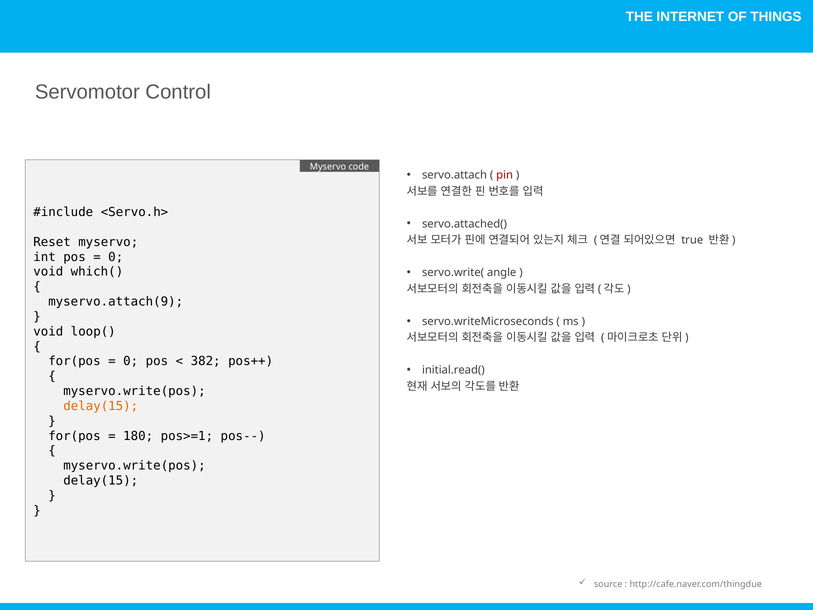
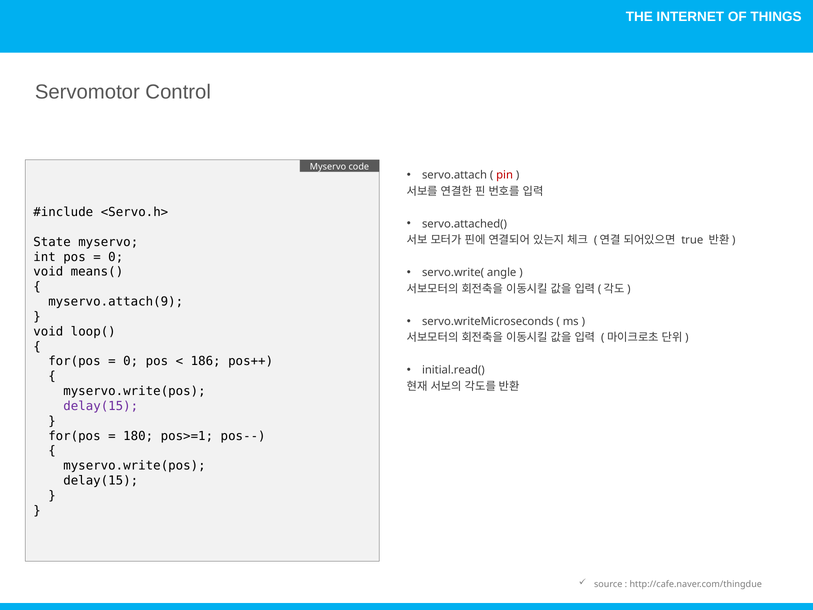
Reset: Reset -> State (52, 242)
which(: which( -> means( (97, 272)
382: 382 -> 186 (206, 361)
delay(15 colour: orange -> purple (101, 406)
